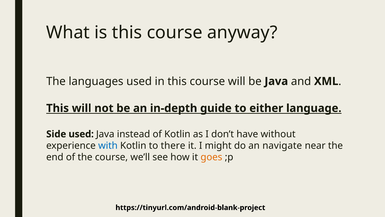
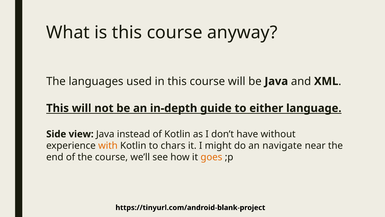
Side used: used -> view (81, 134)
with colour: blue -> orange (108, 145)
there: there -> chars (173, 145)
